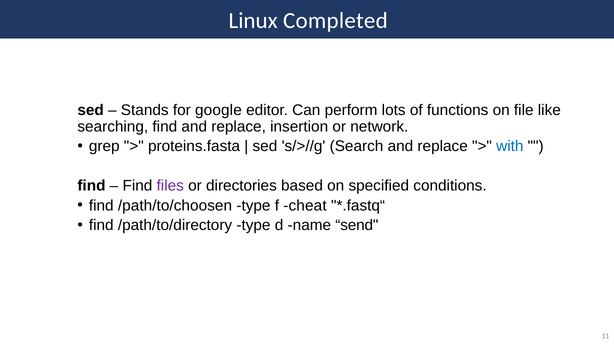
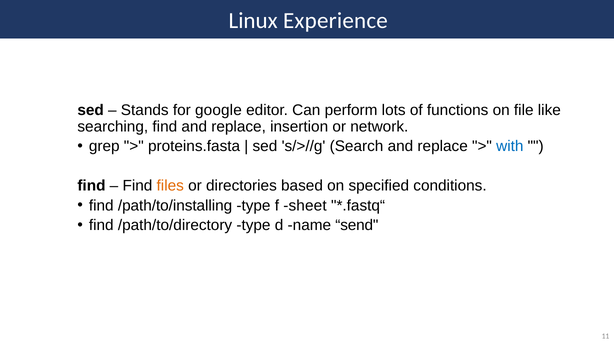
Completed: Completed -> Experience (335, 21)
files colour: purple -> orange (170, 186)
/path/to/choosen: /path/to/choosen -> /path/to/installing (175, 206)
cheat: cheat -> sheet (305, 206)
